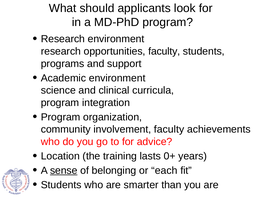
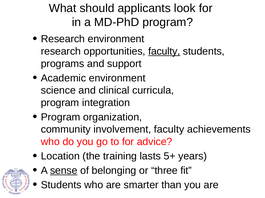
faculty underline: none -> present (164, 51)
0+: 0+ -> 5+ (170, 157)
each: each -> three (165, 171)
